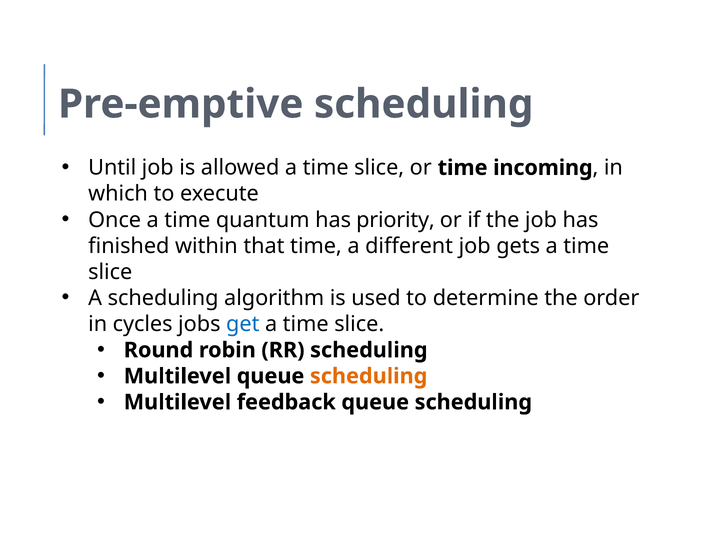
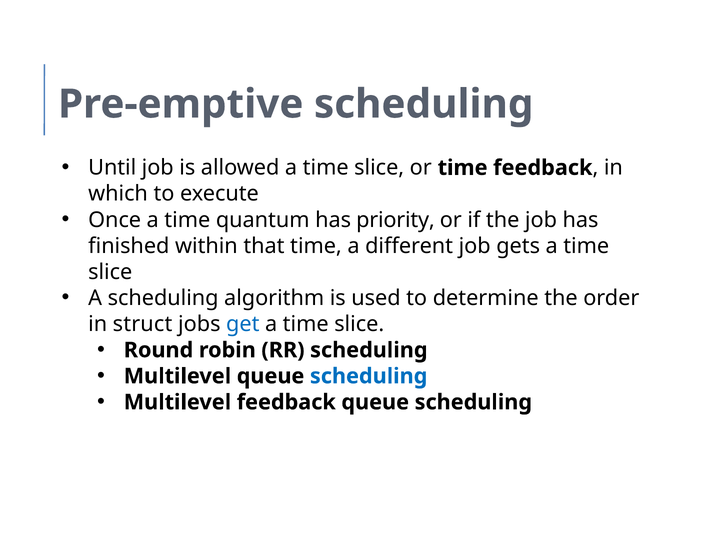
time incoming: incoming -> feedback (543, 168)
cycles: cycles -> struct (143, 324)
scheduling colour: orange -> blue (369, 376)
